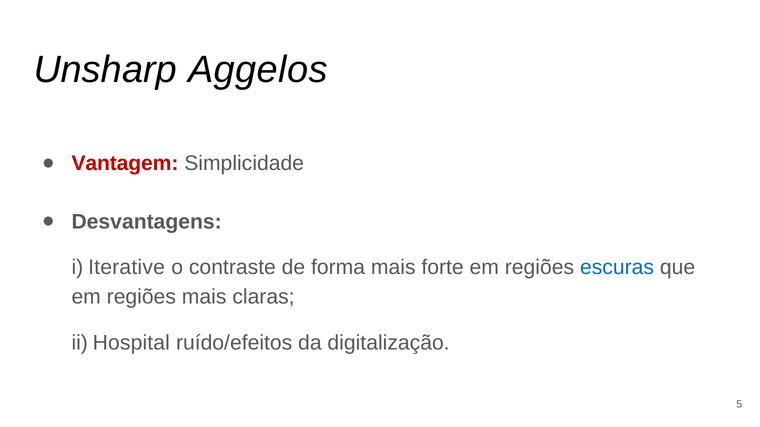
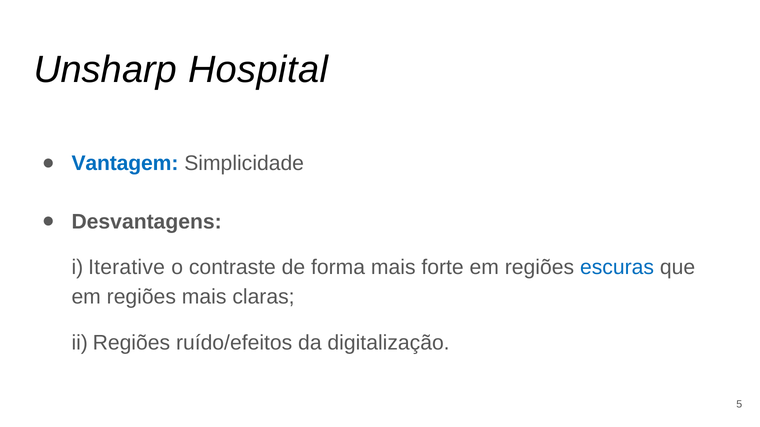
Aggelos: Aggelos -> Hospital (258, 70)
Vantagem colour: red -> blue (125, 164)
ii Hospital: Hospital -> Regiões (131, 343)
